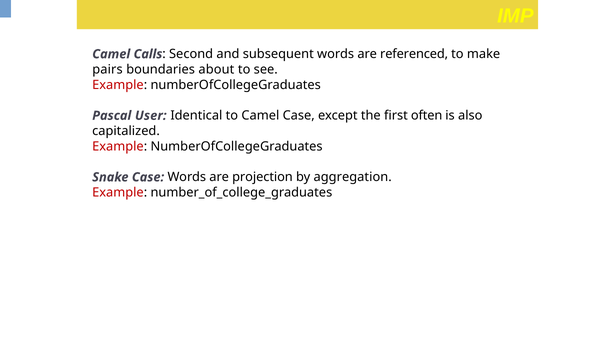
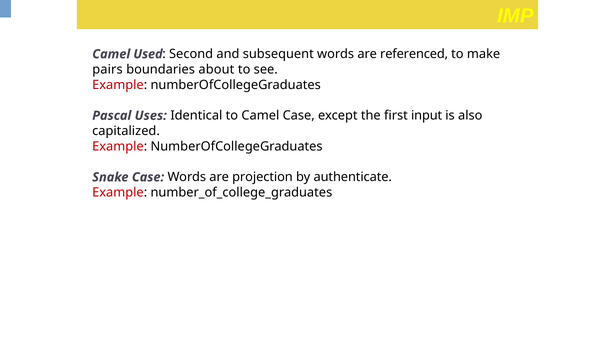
Calls: Calls -> Used (148, 54)
User: User -> Uses (151, 116)
often: often -> input (427, 116)
aggregation: aggregation -> authenticate (353, 177)
